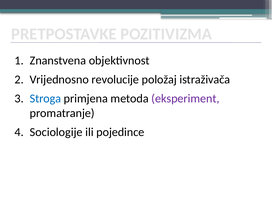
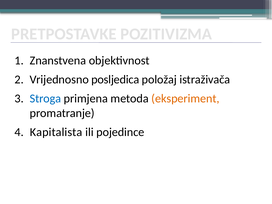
revolucije: revolucije -> posljedica (115, 80)
eksperiment colour: purple -> orange (185, 99)
Sociologije: Sociologije -> Kapitalista (56, 132)
